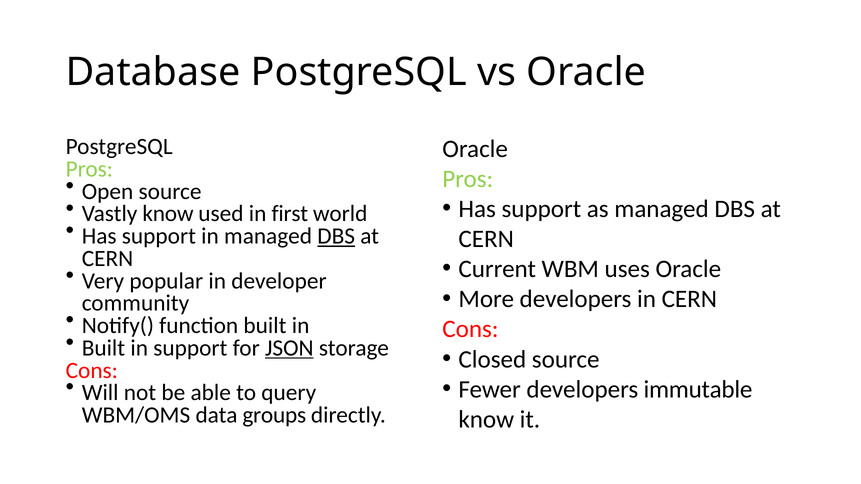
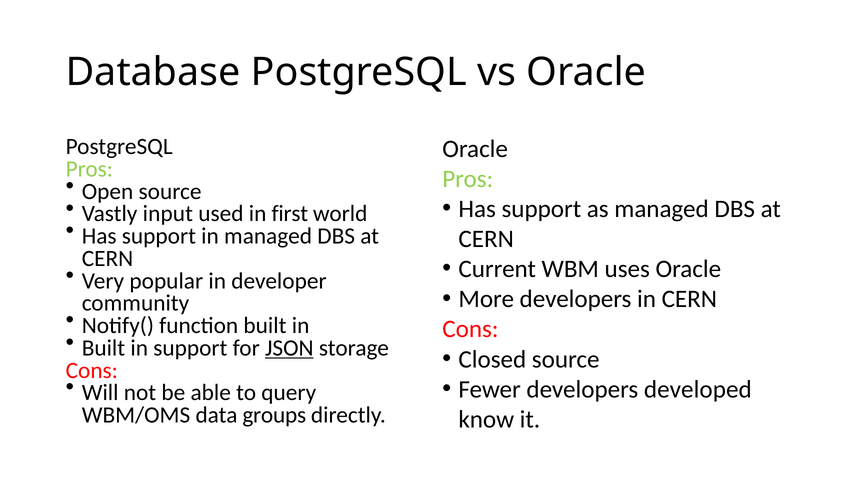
Vastly know: know -> input (168, 214)
DBS underline: present -> none (336, 236)
immutable: immutable -> developed (698, 390)
